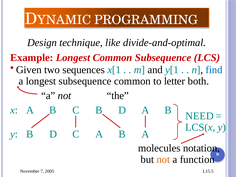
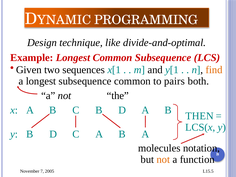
find colour: blue -> orange (214, 70)
letter: letter -> pairs (174, 81)
NEED: NEED -> THEN (199, 116)
